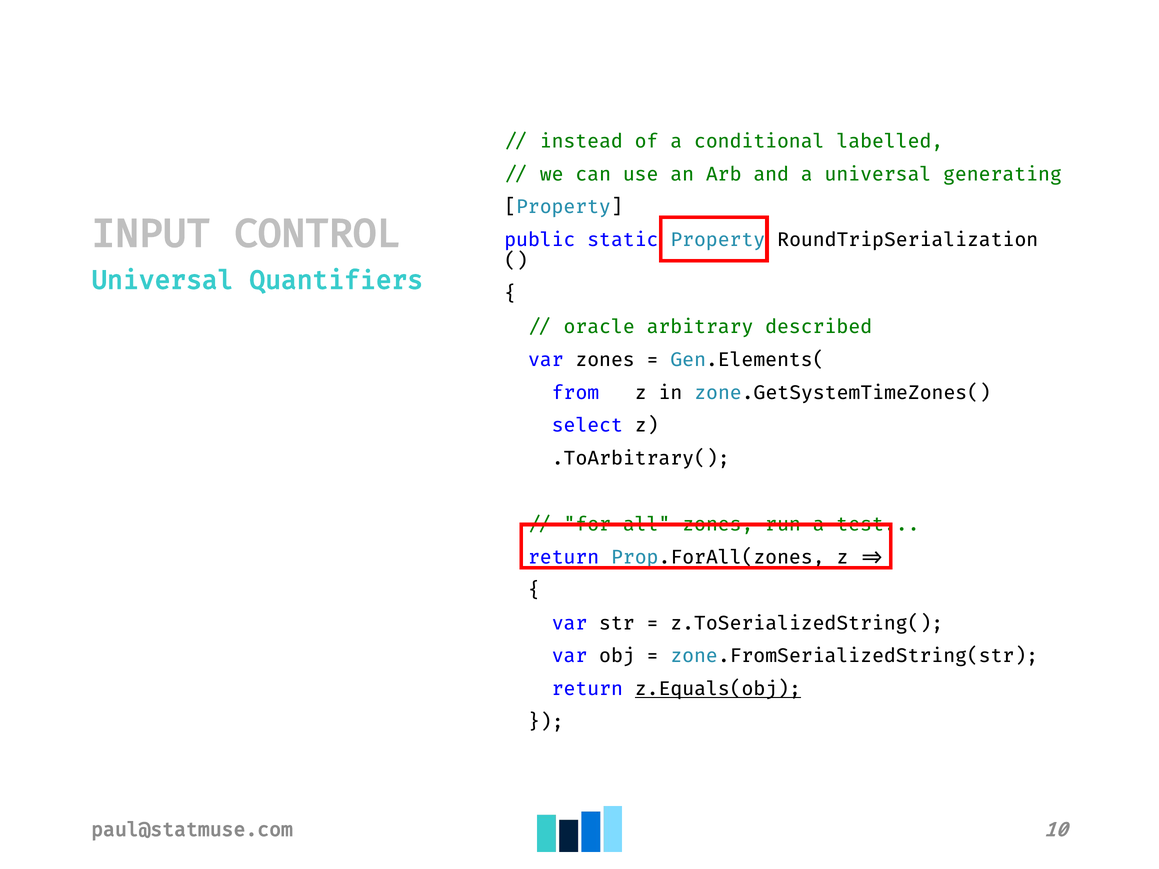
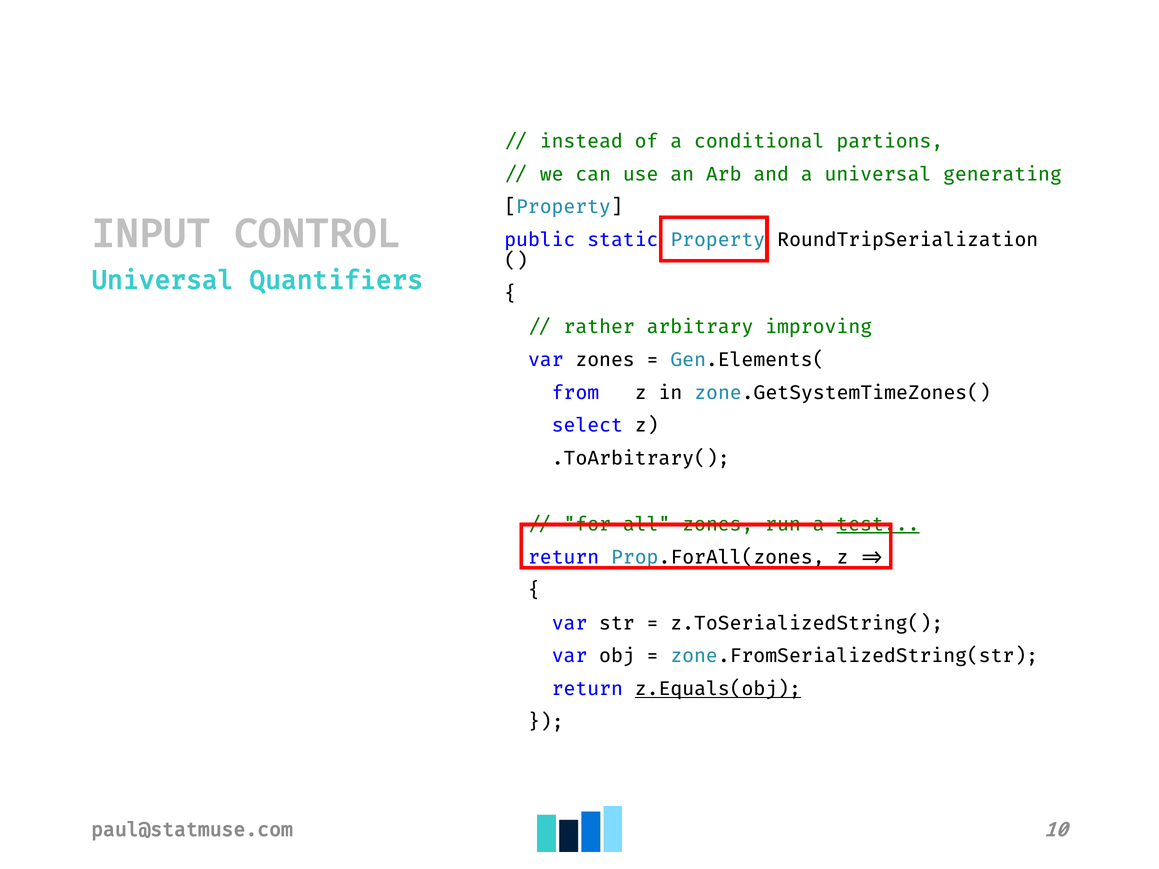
labelled: labelled -> partions (890, 141)
oracle: oracle -> rather (599, 327)
described: described -> improving (819, 327)
test underline: none -> present (878, 525)
